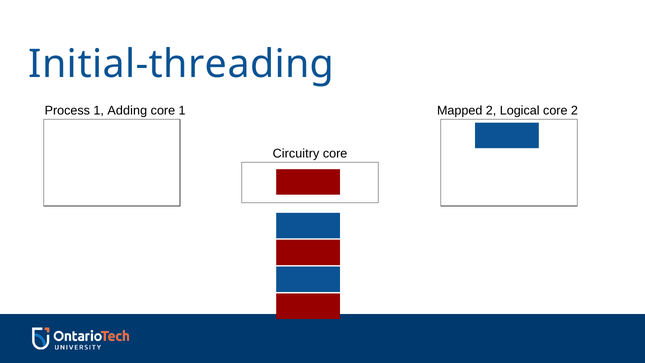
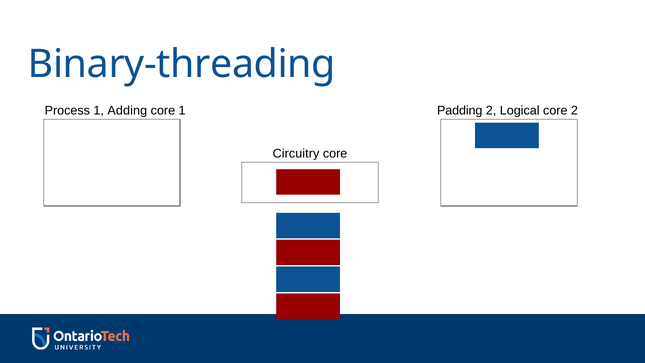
Initial-threading: Initial-threading -> Binary-threading (182, 64)
Mapped: Mapped -> Padding (460, 111)
